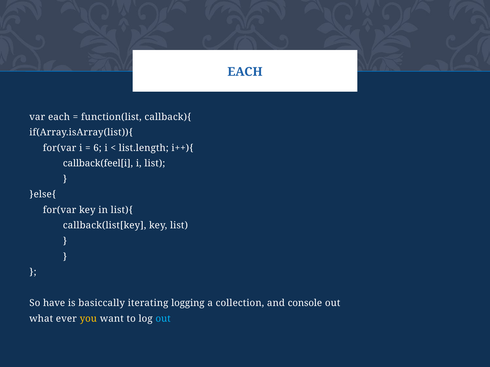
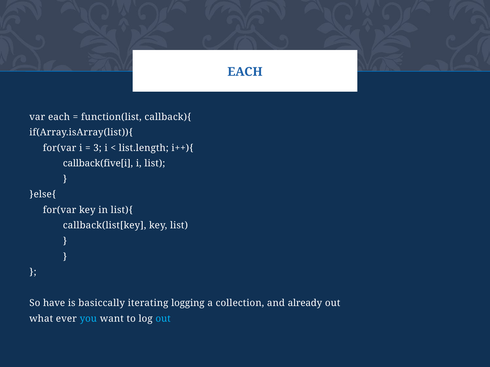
6: 6 -> 3 (97, 148)
callback(feel[i: callback(feel[i -> callback(five[i (98, 164)
console: console -> already (305, 303)
you colour: yellow -> light blue (88, 319)
